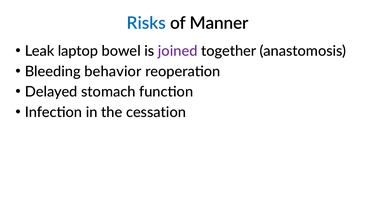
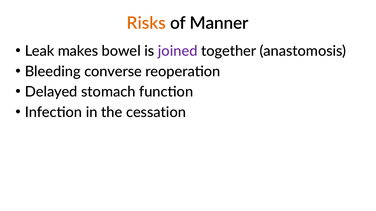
Risks colour: blue -> orange (146, 23)
laptop: laptop -> makes (78, 51)
behavior: behavior -> converse (113, 72)
